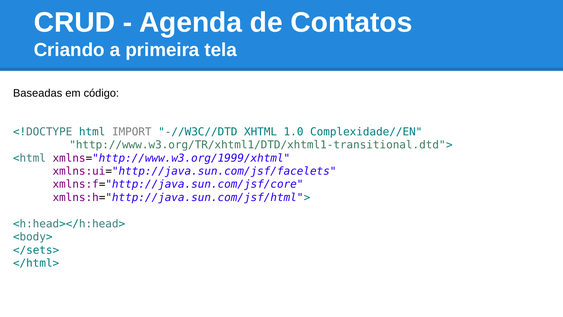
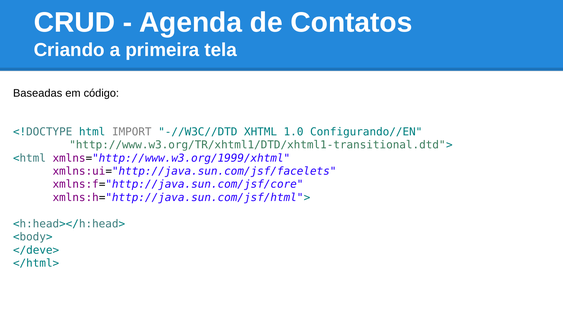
Complexidade//EN: Complexidade//EN -> Configurando//EN (366, 132)
</sets>: </sets> -> </deve> (36, 250)
